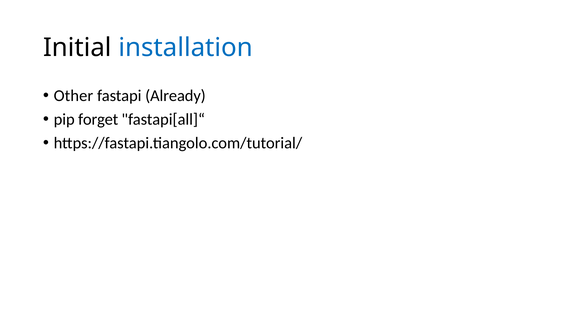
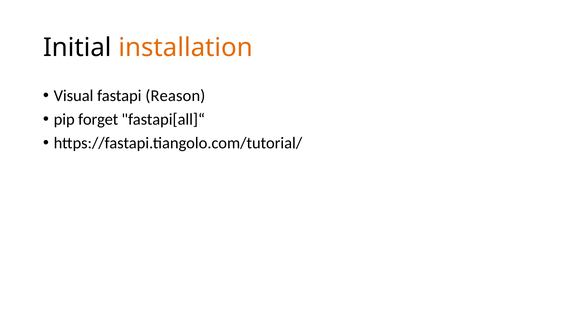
installation colour: blue -> orange (186, 47)
Other: Other -> Visual (74, 96)
Already: Already -> Reason (175, 96)
